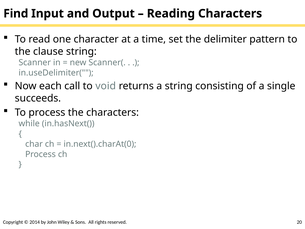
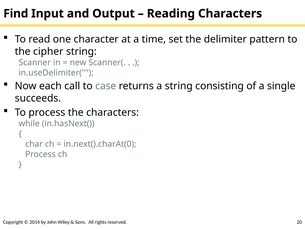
clause: clause -> cipher (48, 51)
void: void -> case (106, 86)
